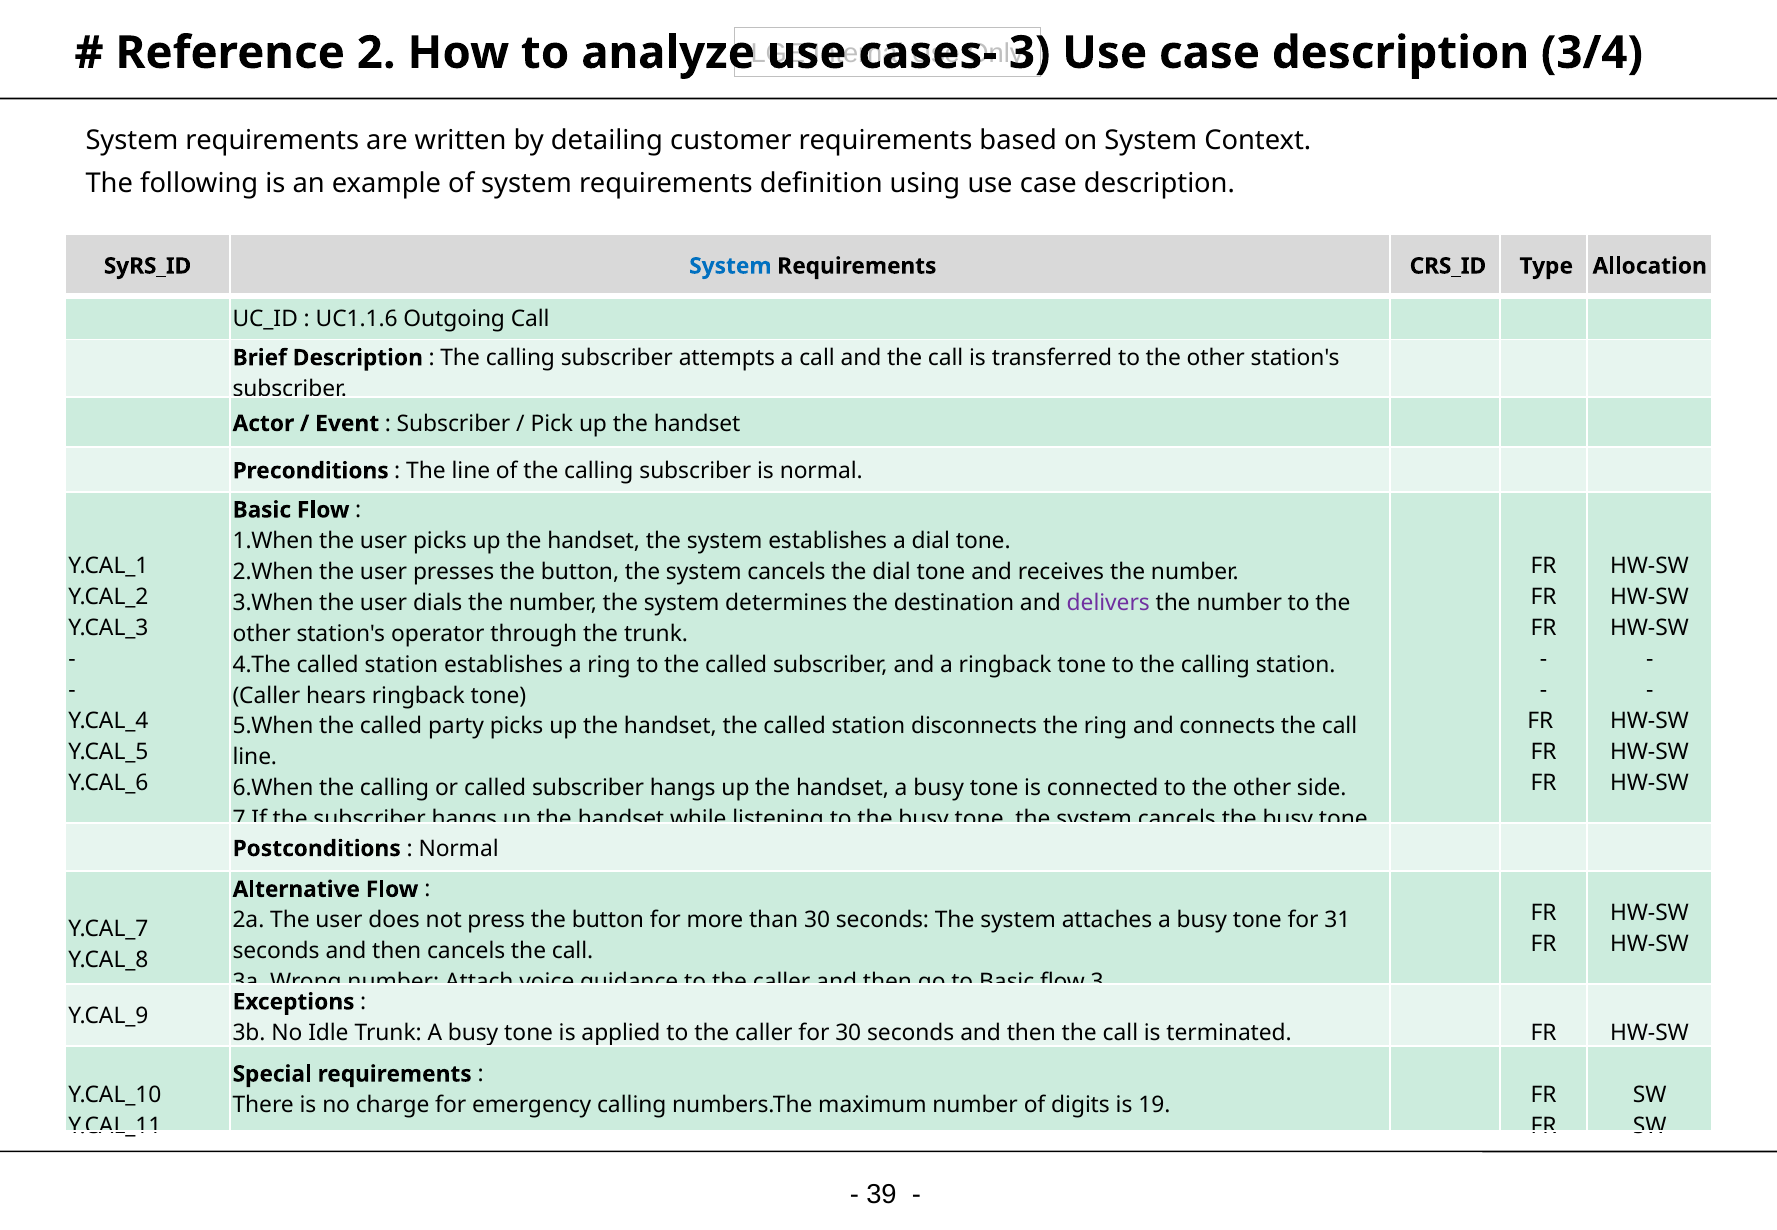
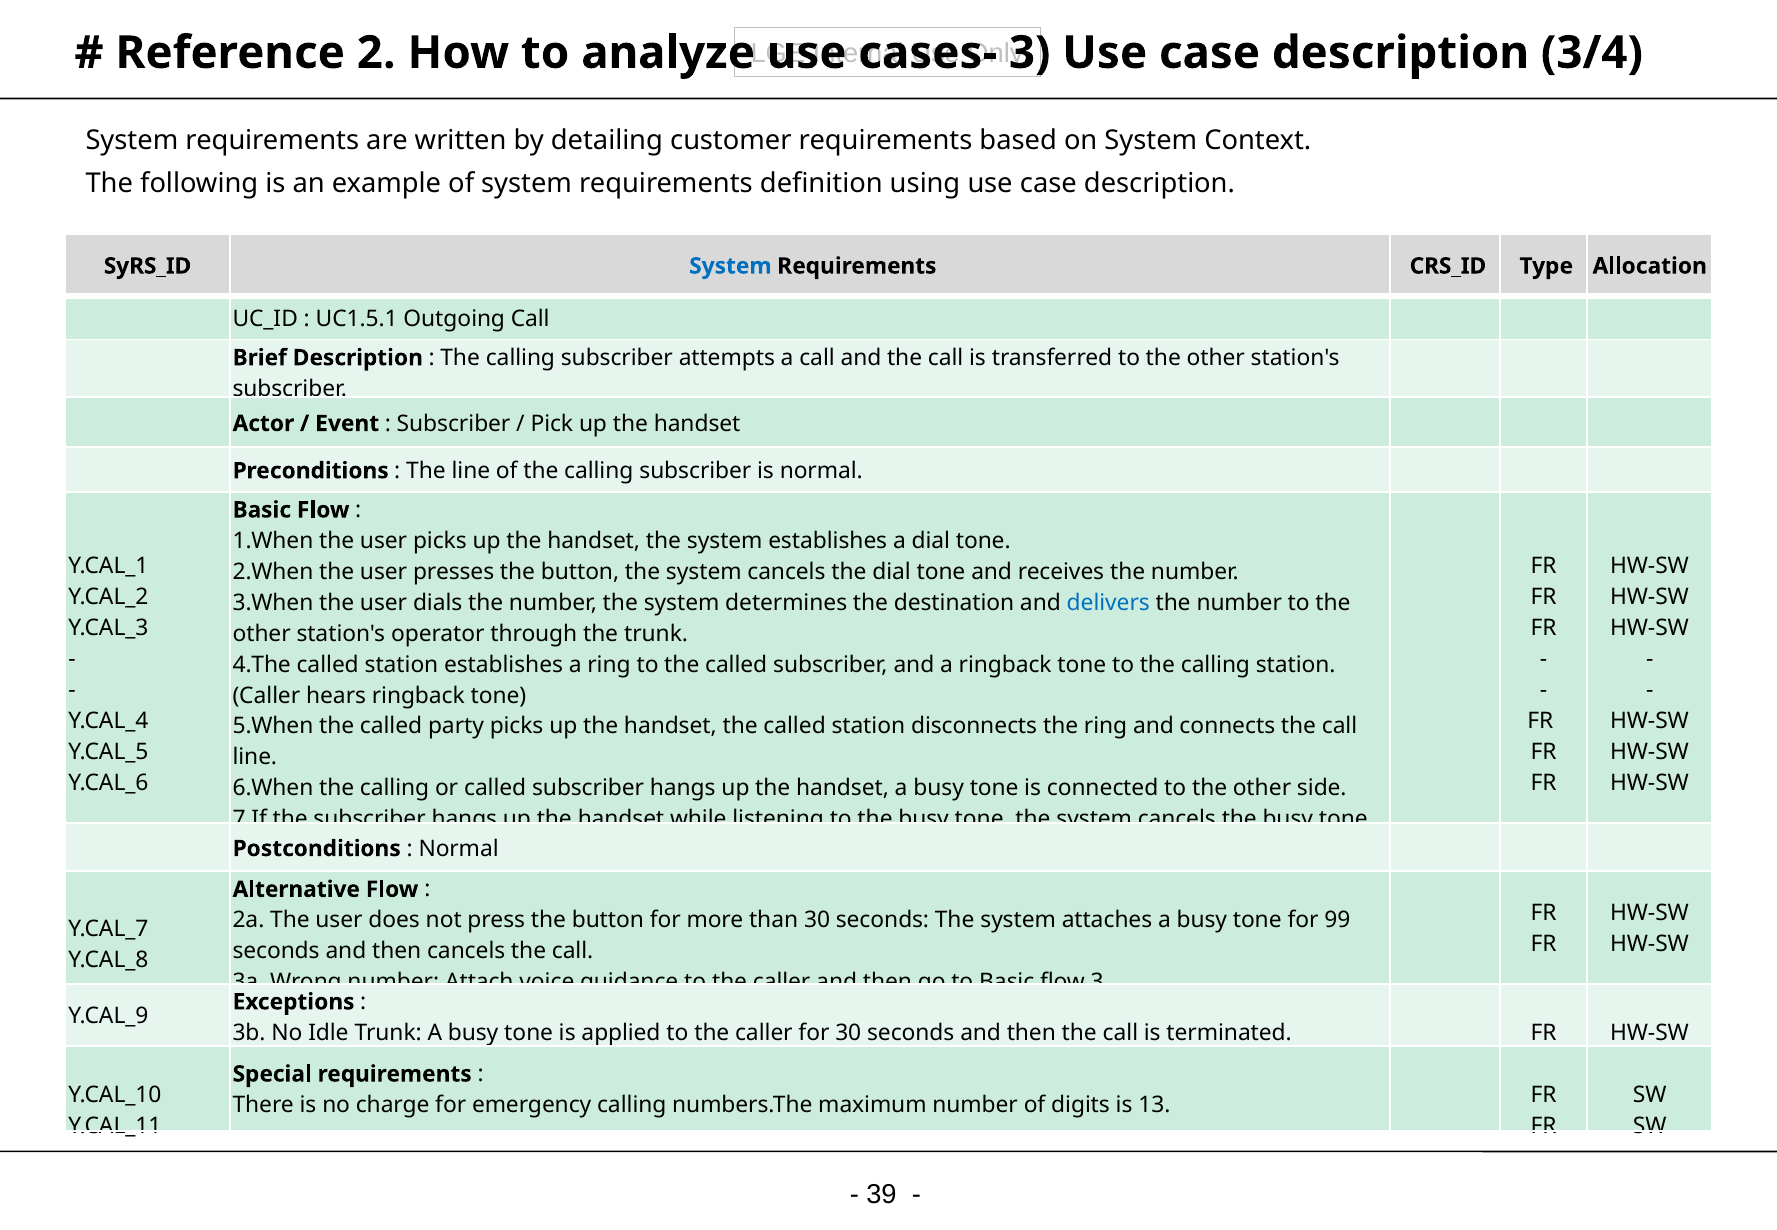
UC1.1.6: UC1.1.6 -> UC1.5.1 (357, 319)
delivers colour: purple -> blue (1108, 603)
31: 31 -> 99 (1337, 920)
19: 19 -> 13 (1154, 1105)
